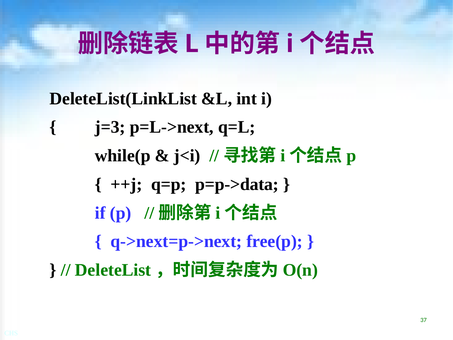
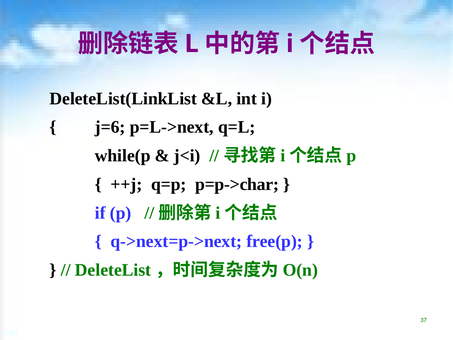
j=3: j=3 -> j=6 (110, 127)
p=p->data: p=p->data -> p=p->char (237, 184)
